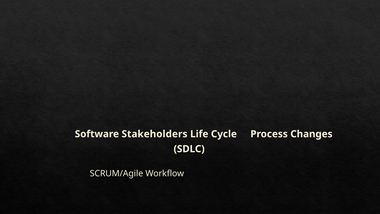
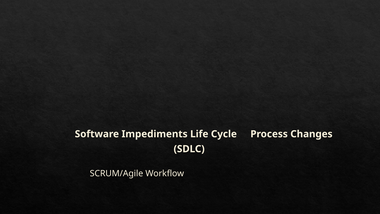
Stakeholders: Stakeholders -> Impediments (155, 134)
